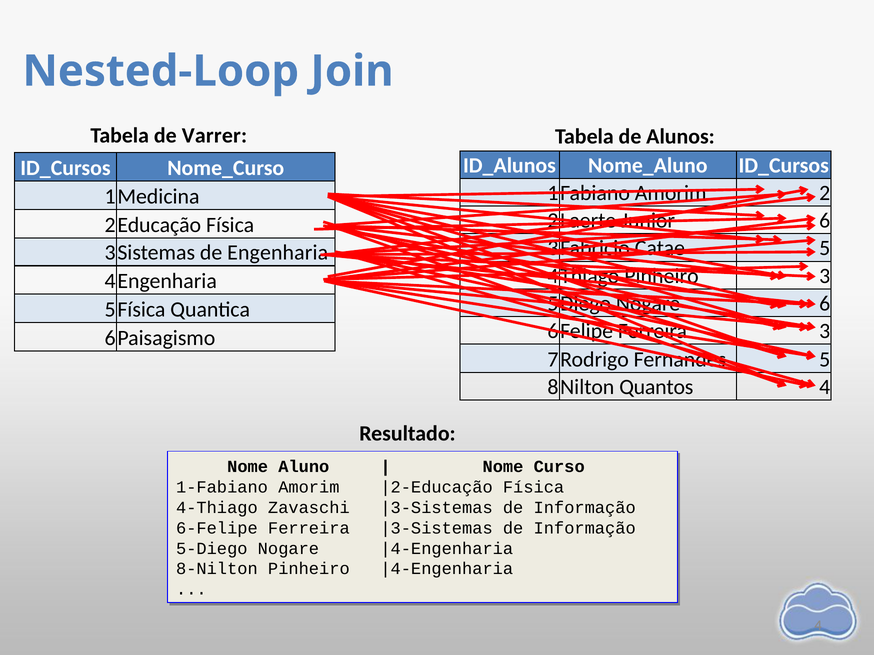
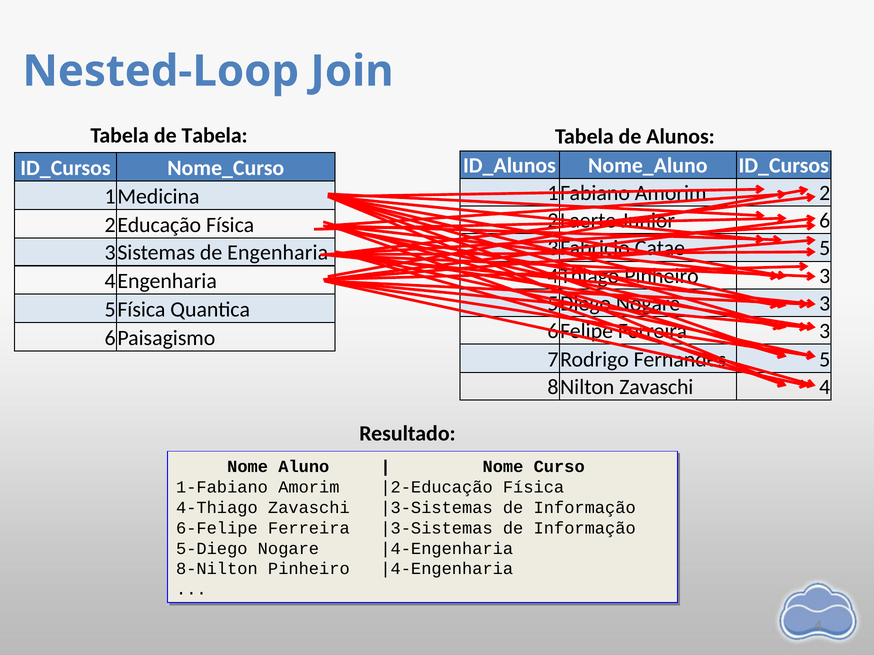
de Varrer: Varrer -> Tabela (215, 135)
Nogare 6: 6 -> 3 (825, 304)
Quantos: Quantos -> Zavaschi (656, 387)
